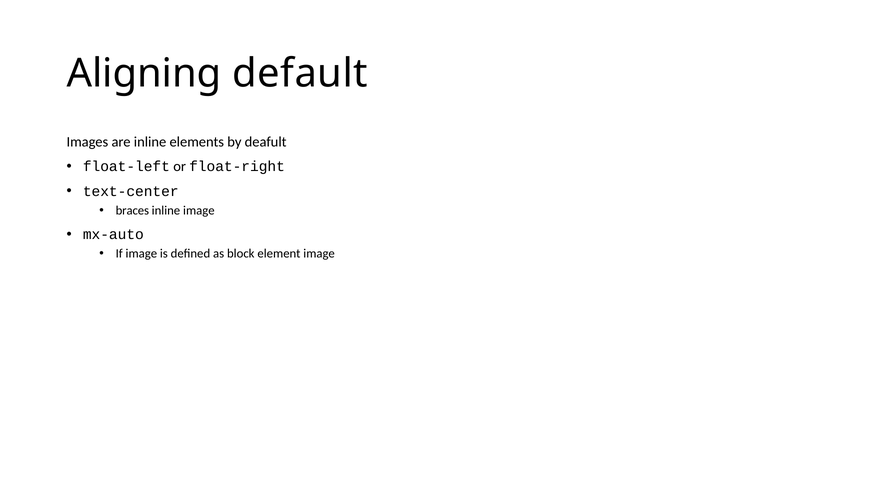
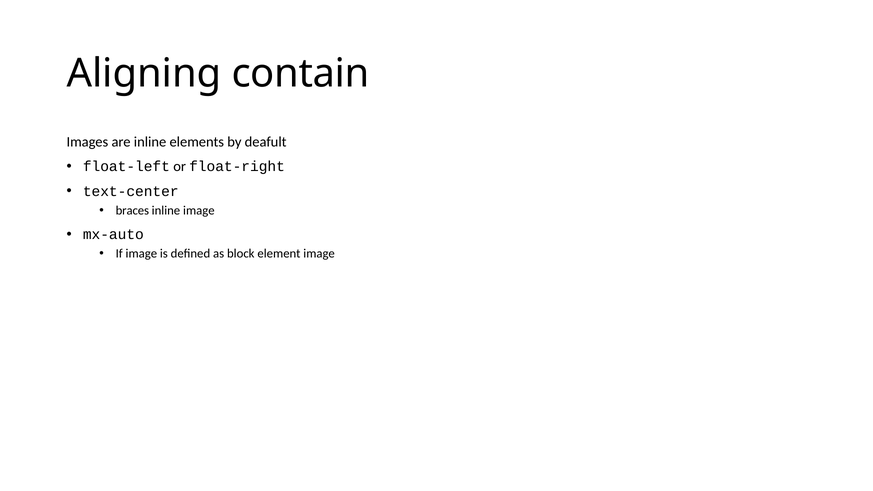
default: default -> contain (300, 73)
